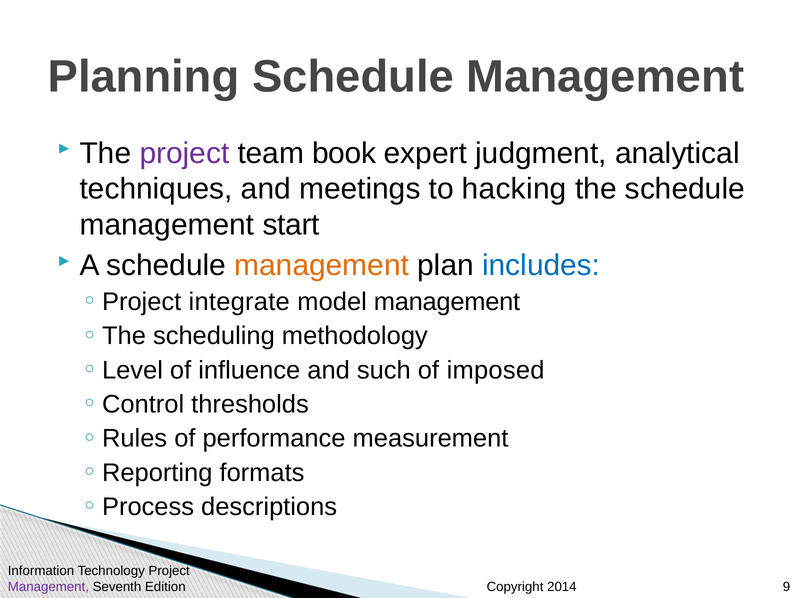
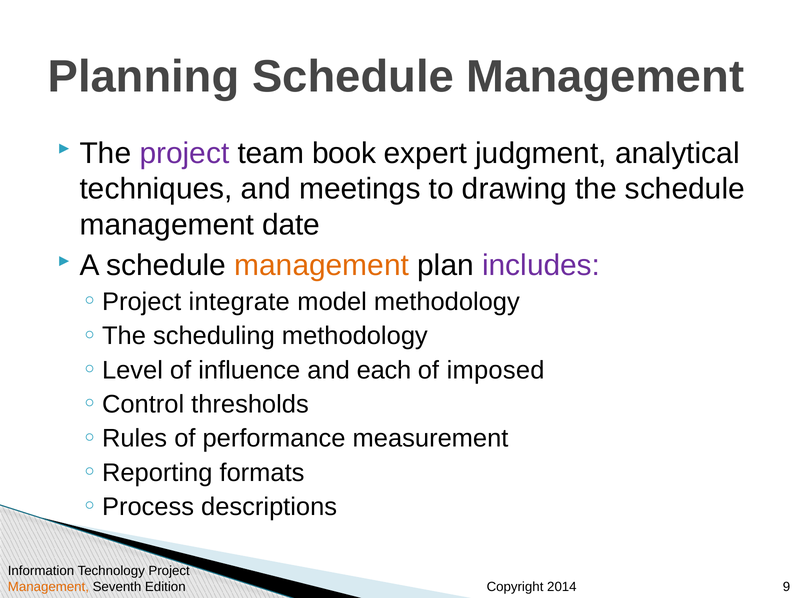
hacking: hacking -> drawing (514, 189)
start: start -> date (291, 225)
includes colour: blue -> purple (541, 266)
model management: management -> methodology (447, 302)
such: such -> each (384, 370)
Management colour: purple -> orange (48, 587)
